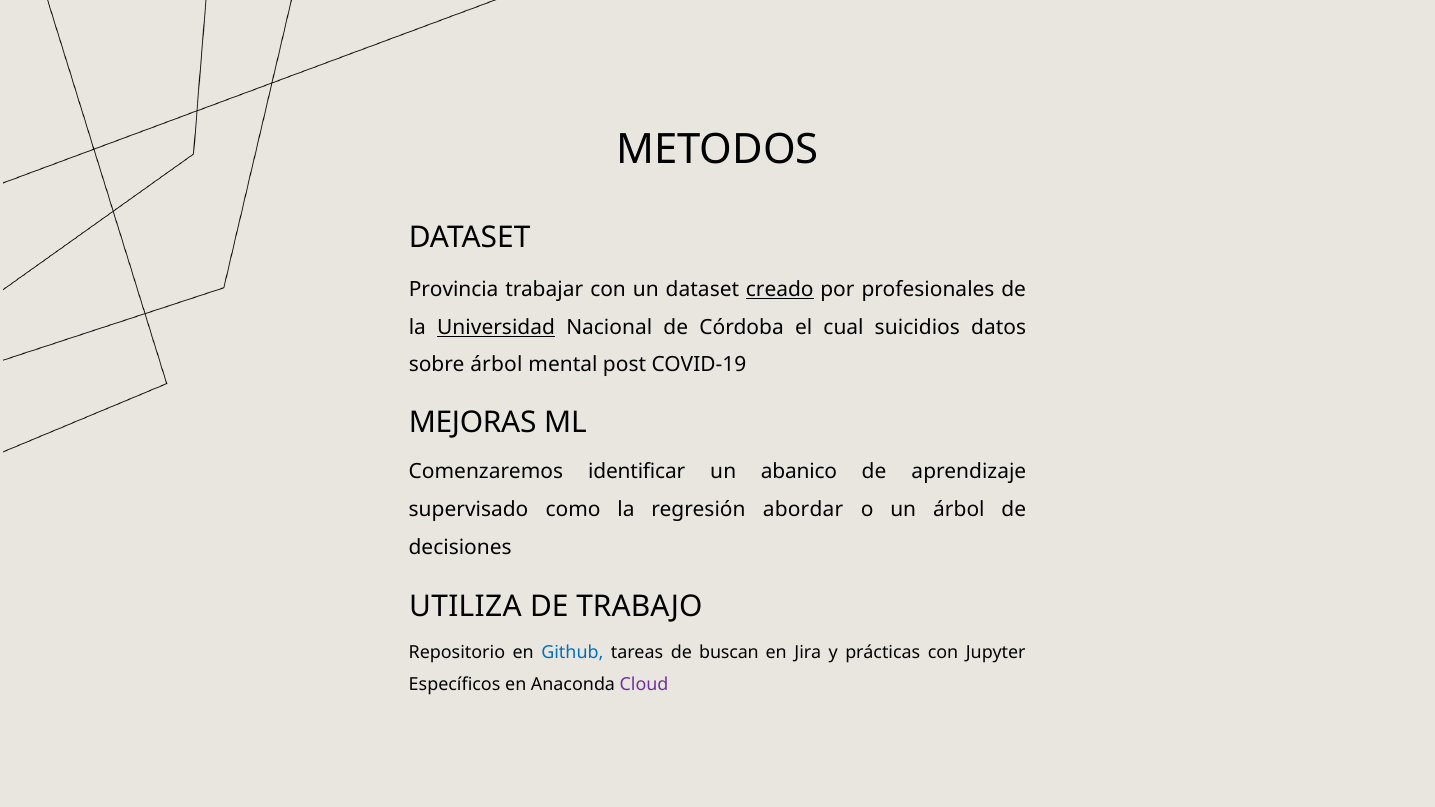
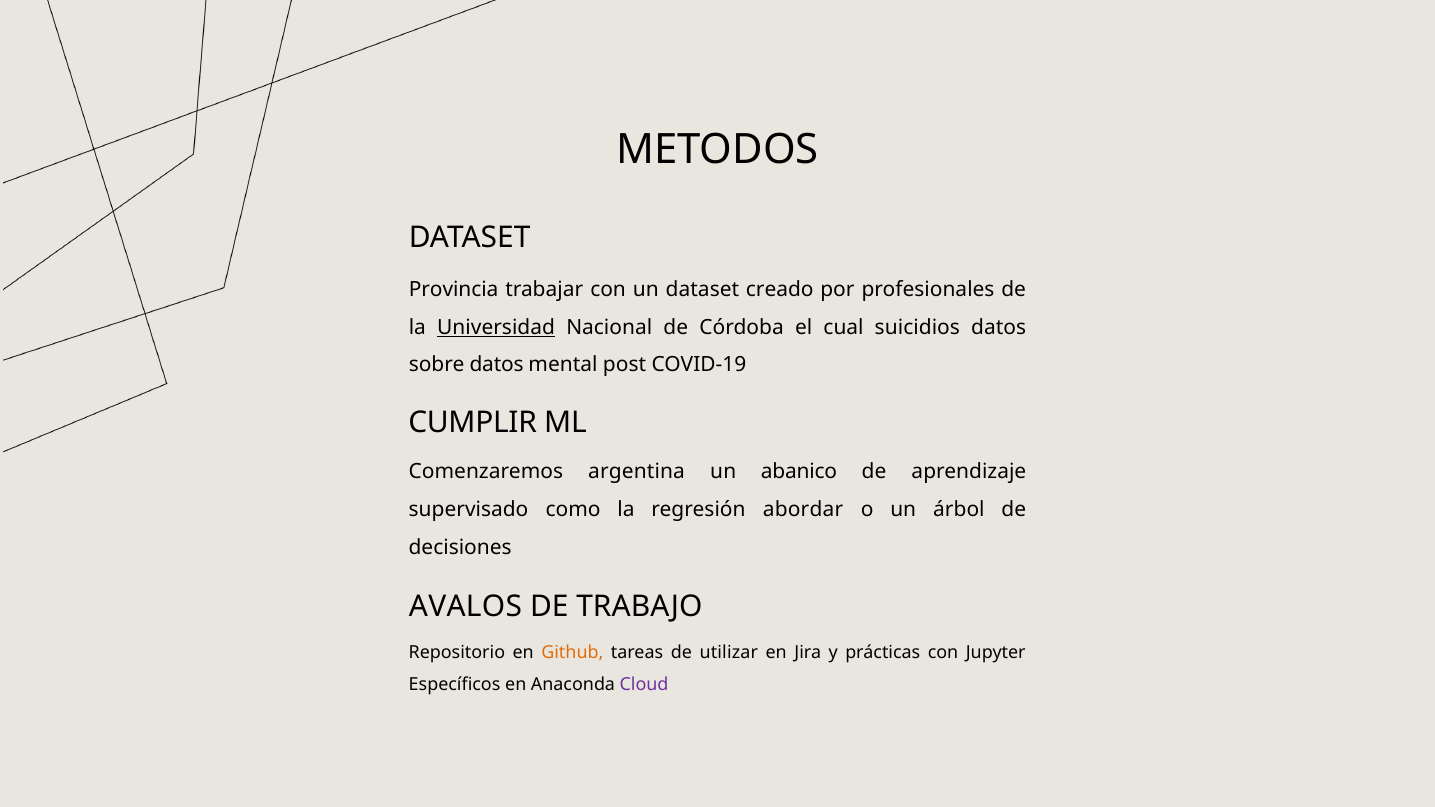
creado underline: present -> none (780, 290)
sobre árbol: árbol -> datos (497, 365)
MEJORAS: MEJORAS -> CUMPLIR (473, 423)
identificar: identificar -> argentina (637, 472)
UTILIZA: UTILIZA -> AVALOS (465, 607)
Github colour: blue -> orange (572, 653)
buscan: buscan -> utilizar (729, 653)
